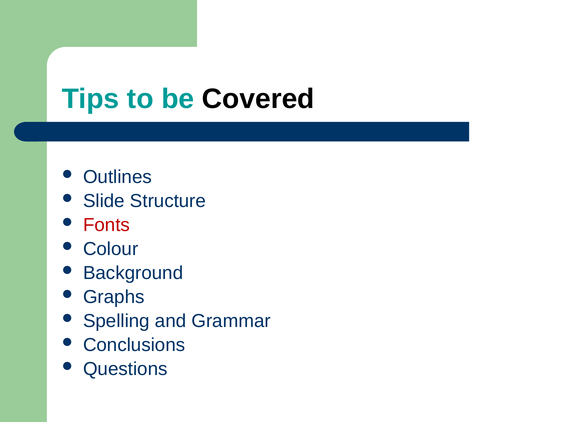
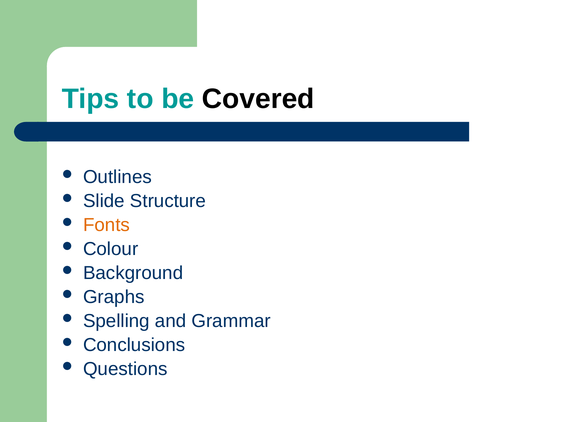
Fonts colour: red -> orange (107, 225)
